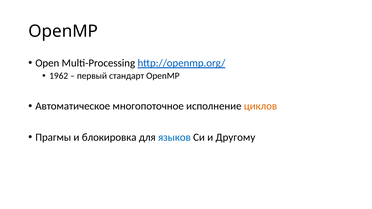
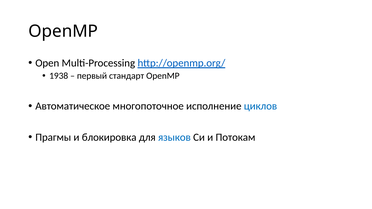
1962: 1962 -> 1938 (59, 76)
циклов colour: orange -> blue (261, 106)
Другому: Другому -> Потокам (235, 137)
